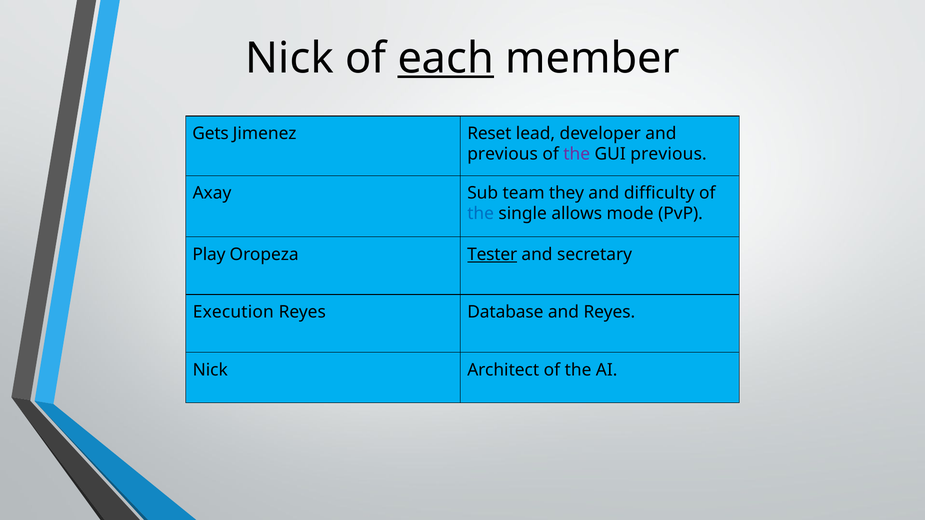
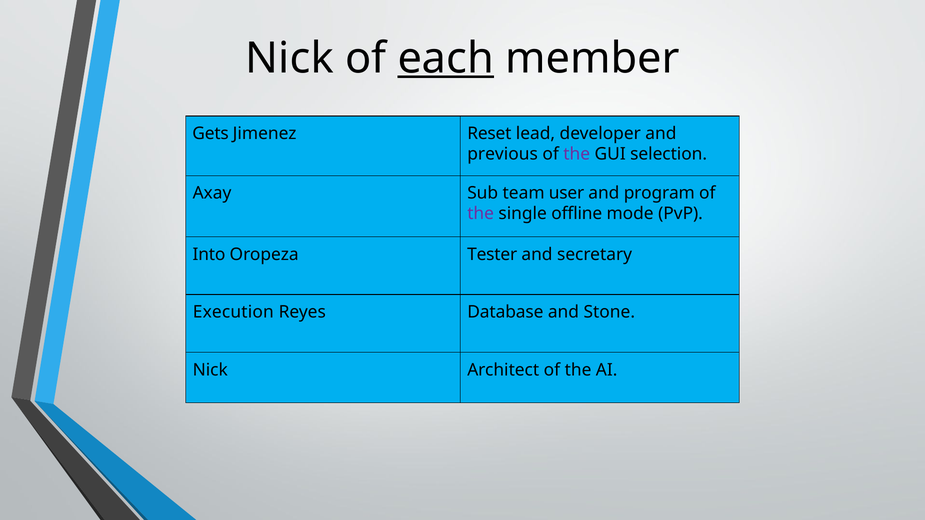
GUI previous: previous -> selection (669, 154)
they: they -> user (566, 193)
difficulty: difficulty -> program (659, 193)
the colour: blue -> purple (481, 214)
allows: allows -> offline (577, 214)
Play: Play -> Into (209, 255)
Tester underline: present -> none (492, 255)
and Reyes: Reyes -> Stone (609, 312)
